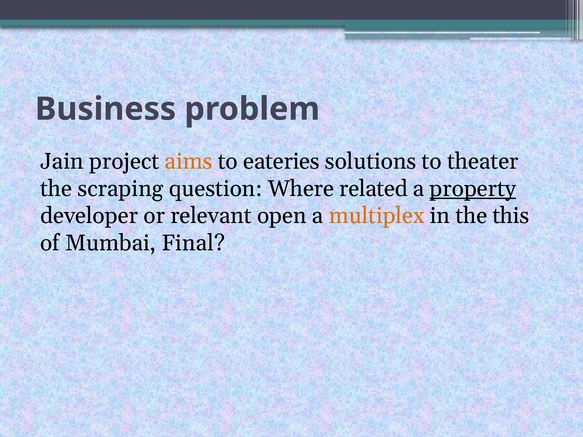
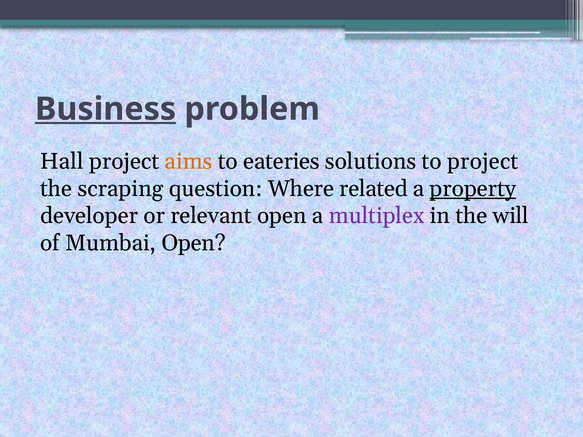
Business underline: none -> present (106, 109)
Jain: Jain -> Hall (62, 161)
to theater: theater -> project (483, 161)
multiplex colour: orange -> purple (377, 216)
this: this -> will (511, 216)
Mumbai Final: Final -> Open (193, 243)
